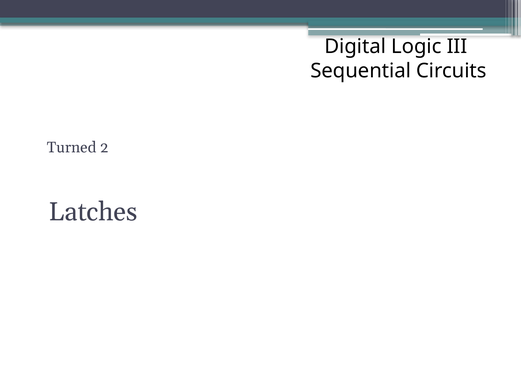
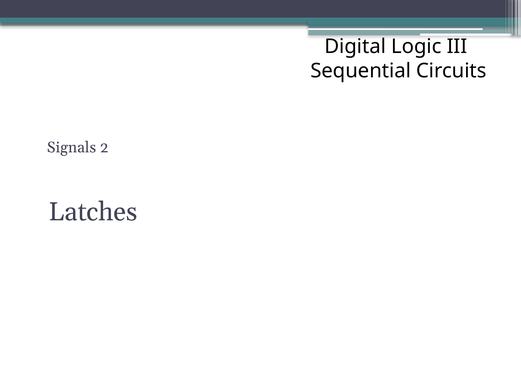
Turned: Turned -> Signals (72, 147)
